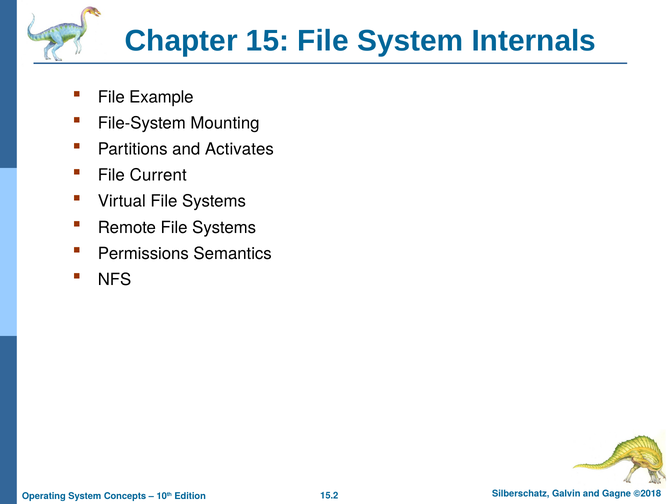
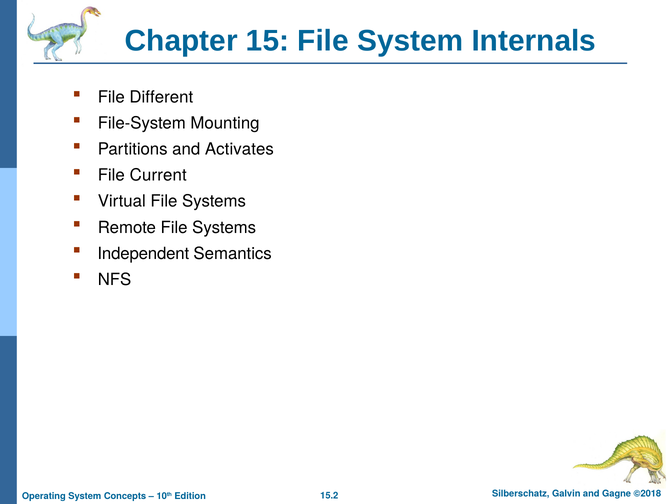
Example: Example -> Different (161, 97)
Permissions: Permissions -> Independent (143, 254)
